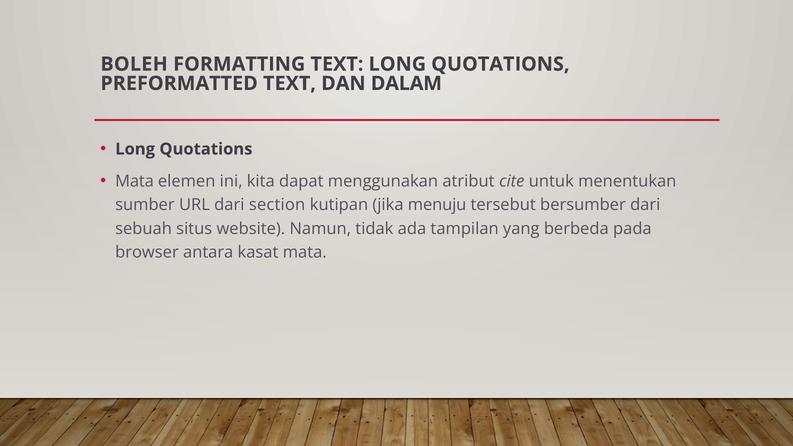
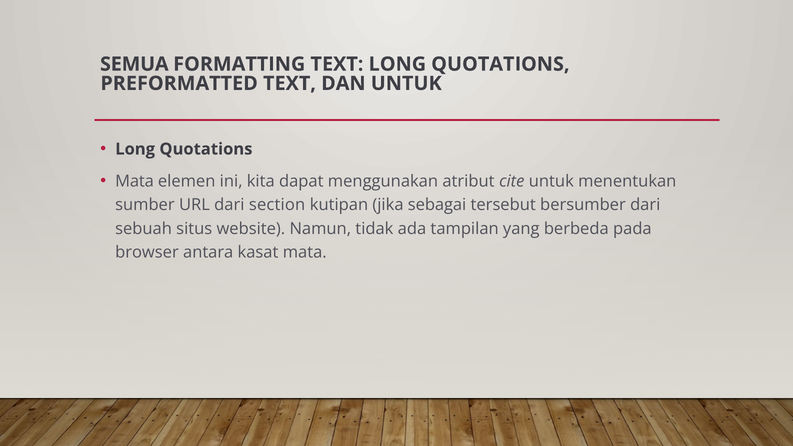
BOLEH: BOLEH -> SEMUA (134, 64)
DAN DALAM: DALAM -> UNTUK (406, 83)
menuju: menuju -> sebagai (437, 205)
